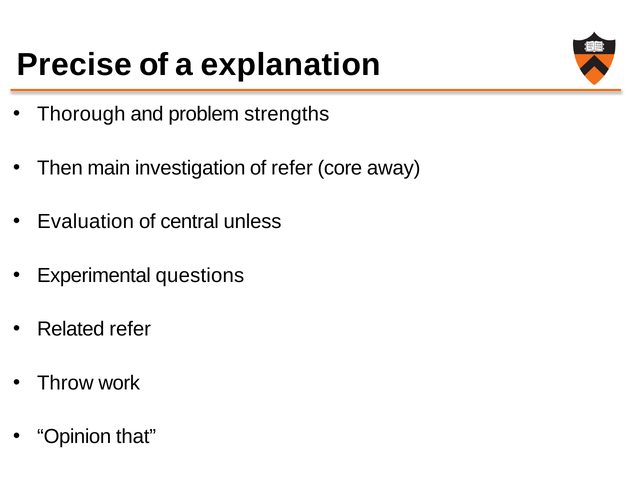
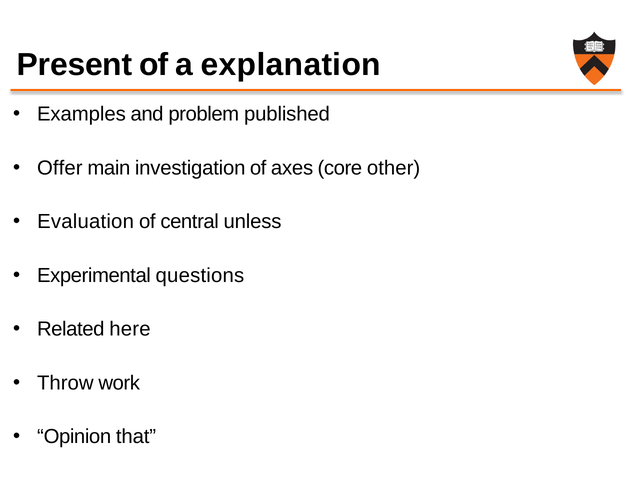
Precise: Precise -> Present (75, 65)
Thorough: Thorough -> Examples (81, 114)
strengths: strengths -> published (287, 114)
Then: Then -> Offer (60, 168)
of refer: refer -> axes (292, 168)
away: away -> other (394, 168)
Related refer: refer -> here (130, 330)
